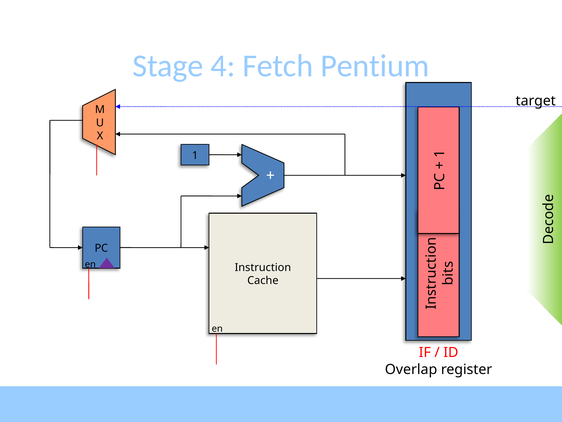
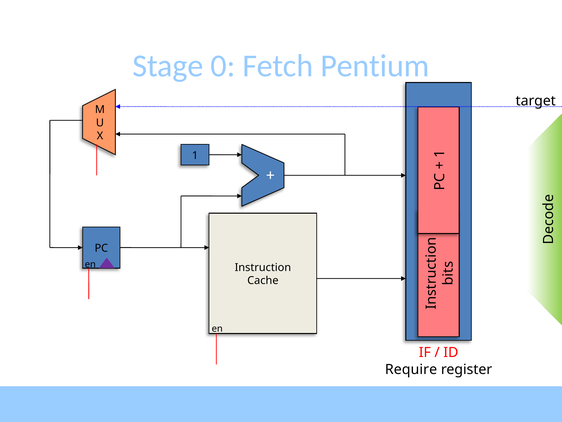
4: 4 -> 0 (223, 66)
Overlap: Overlap -> Require (411, 369)
